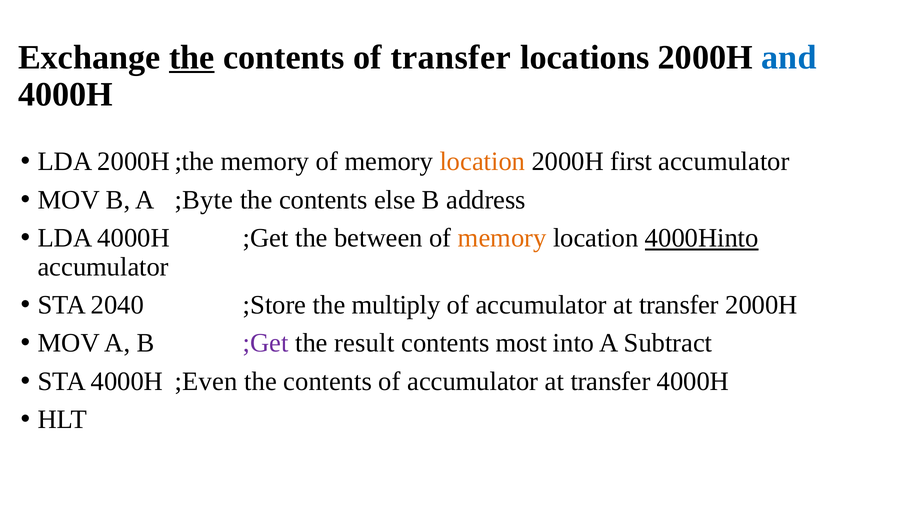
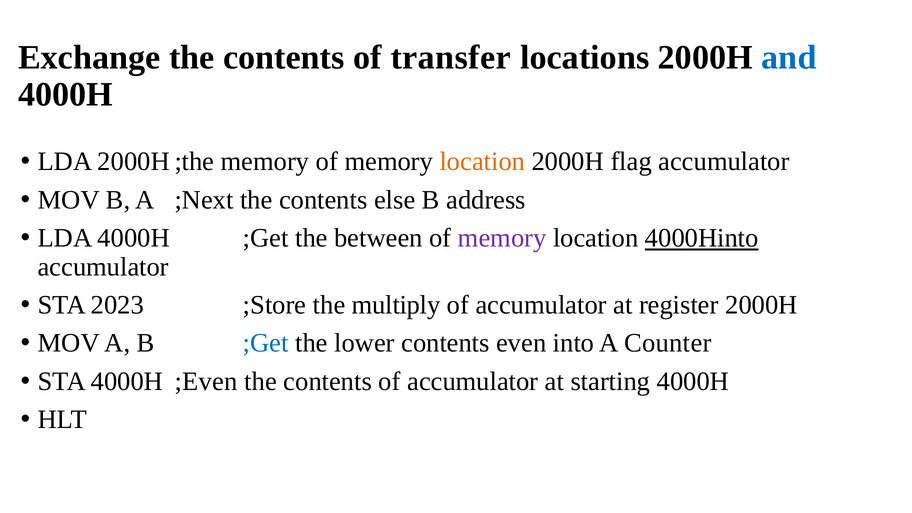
the underline: present -> none (192, 57)
first: first -> flag (631, 162)
;Byte: ;Byte -> ;Next (204, 200)
memory colour: orange -> purple (502, 238)
2040: 2040 -> 2023 (117, 305)
transfer: transfer -> register (679, 305)
;Get colour: purple -> blue (266, 343)
result: result -> lower (364, 343)
most: most -> even (521, 343)
Subtract: Subtract -> Counter (668, 343)
transfer: transfer -> starting (610, 381)
